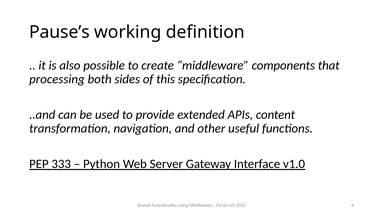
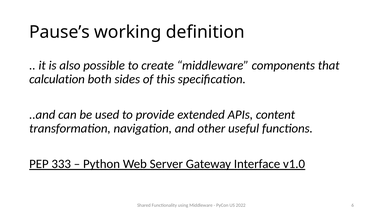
processing: processing -> calculation (57, 79)
